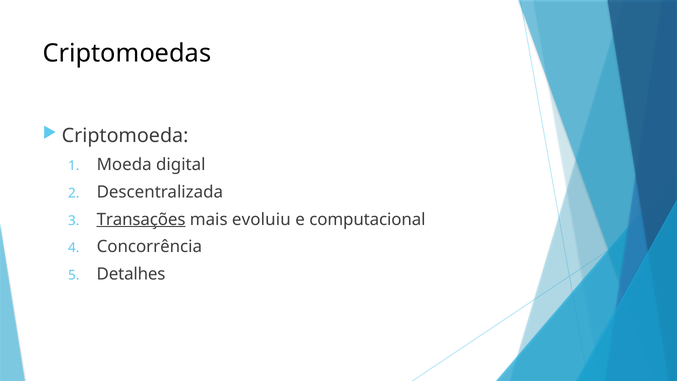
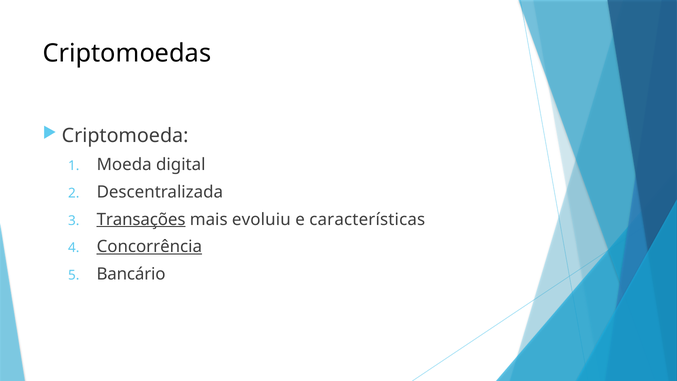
computacional: computacional -> características (367, 219)
Concorrência underline: none -> present (149, 247)
Detalhes: Detalhes -> Bancário (131, 274)
